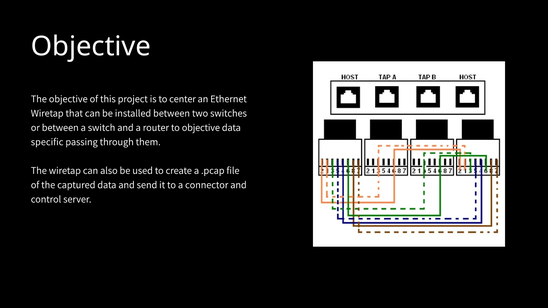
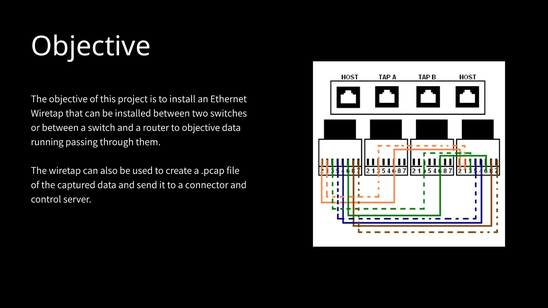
center: center -> install (182, 99)
specific: specific -> running (47, 142)
